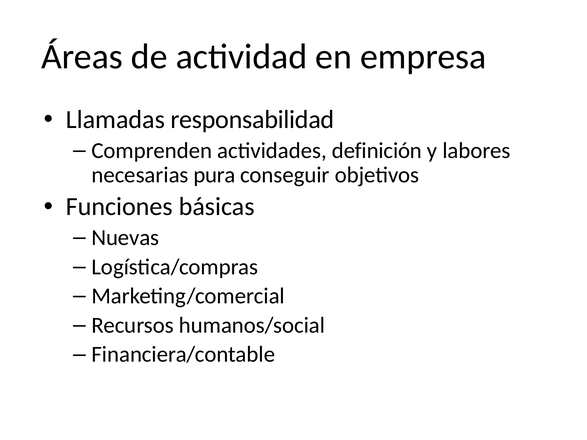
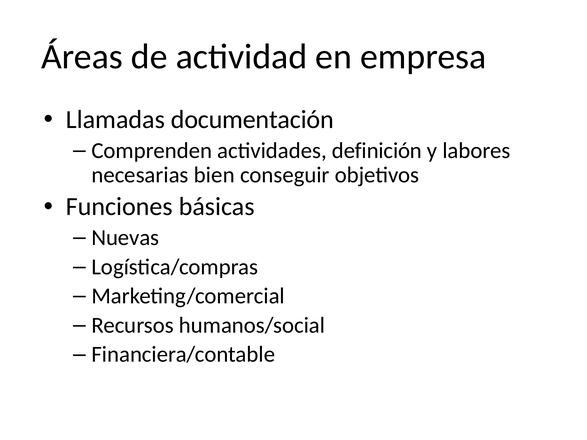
responsabilidad: responsabilidad -> documentación (252, 120)
pura: pura -> bien (214, 175)
